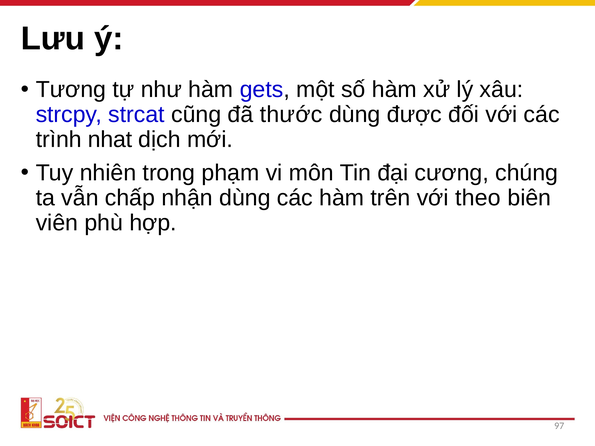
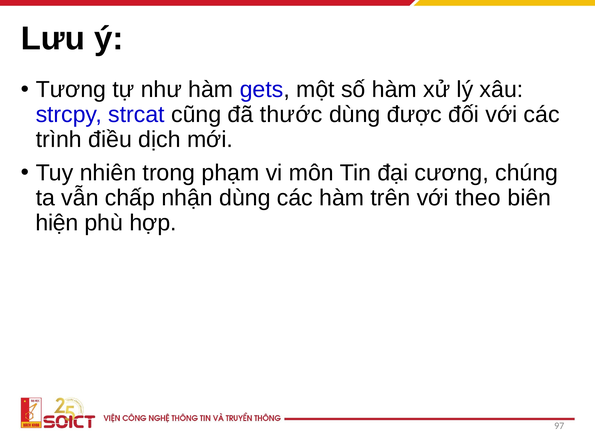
nhat: nhat -> điều (110, 140)
viên: viên -> hiện (57, 223)
